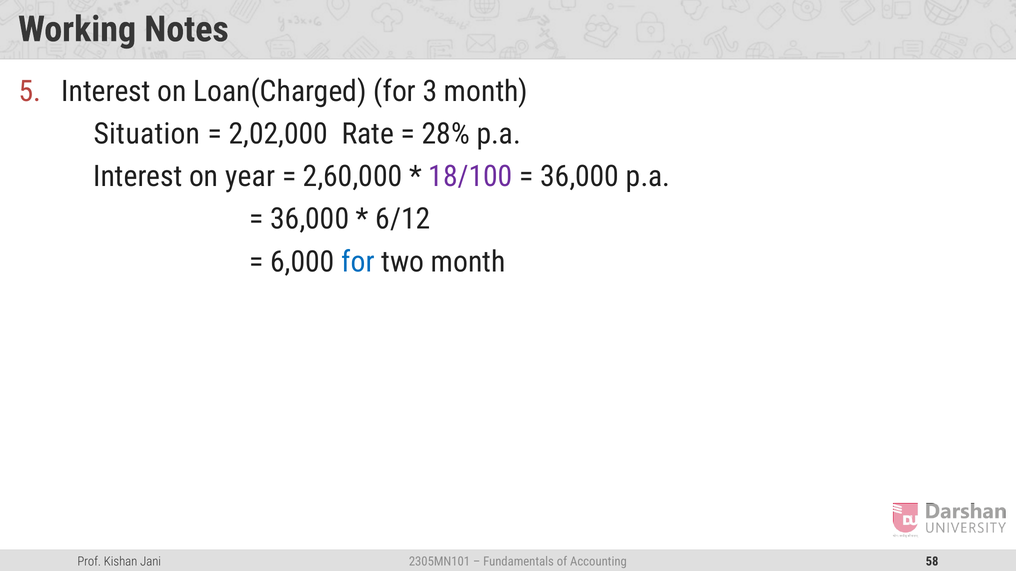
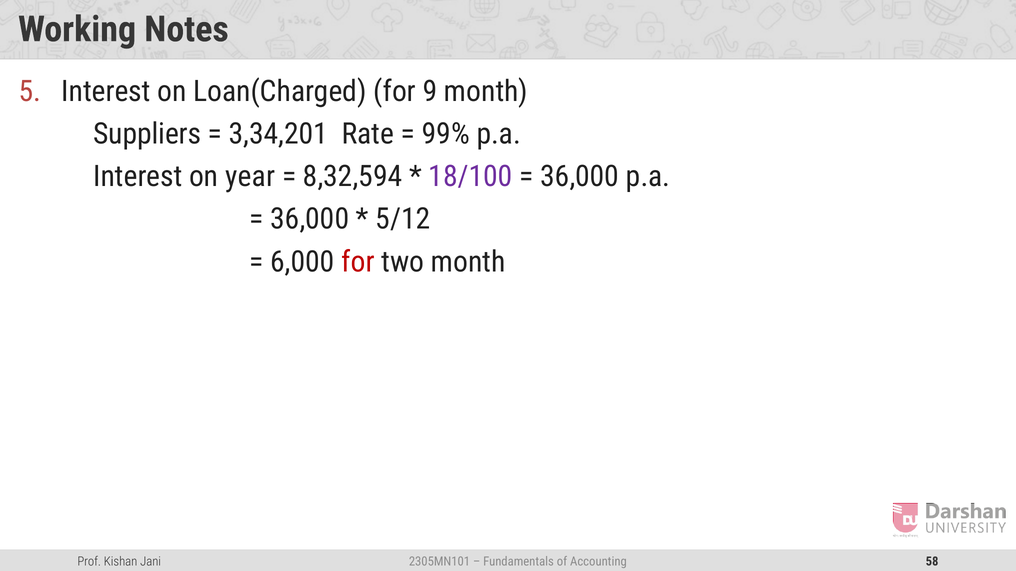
3: 3 -> 9 (430, 92)
Situation: Situation -> Suppliers (147, 134)
2,02,000: 2,02,000 -> 3,34,201 (278, 134)
28%: 28% -> 99% (446, 134)
2,60,000: 2,60,000 -> 8,32,594 (353, 177)
6/12: 6/12 -> 5/12 (403, 219)
for colour: blue -> red (358, 262)
